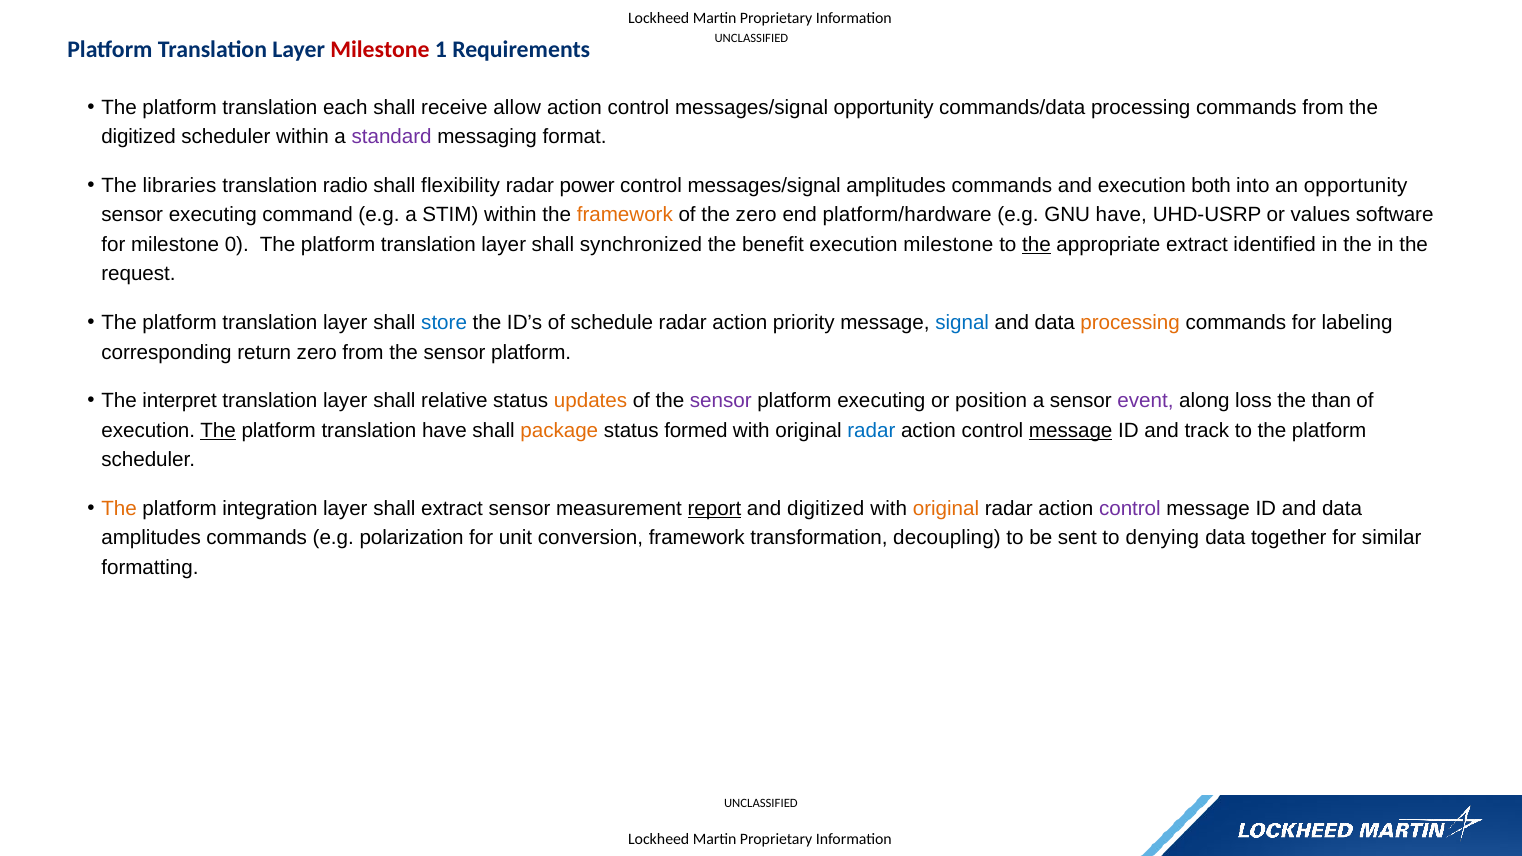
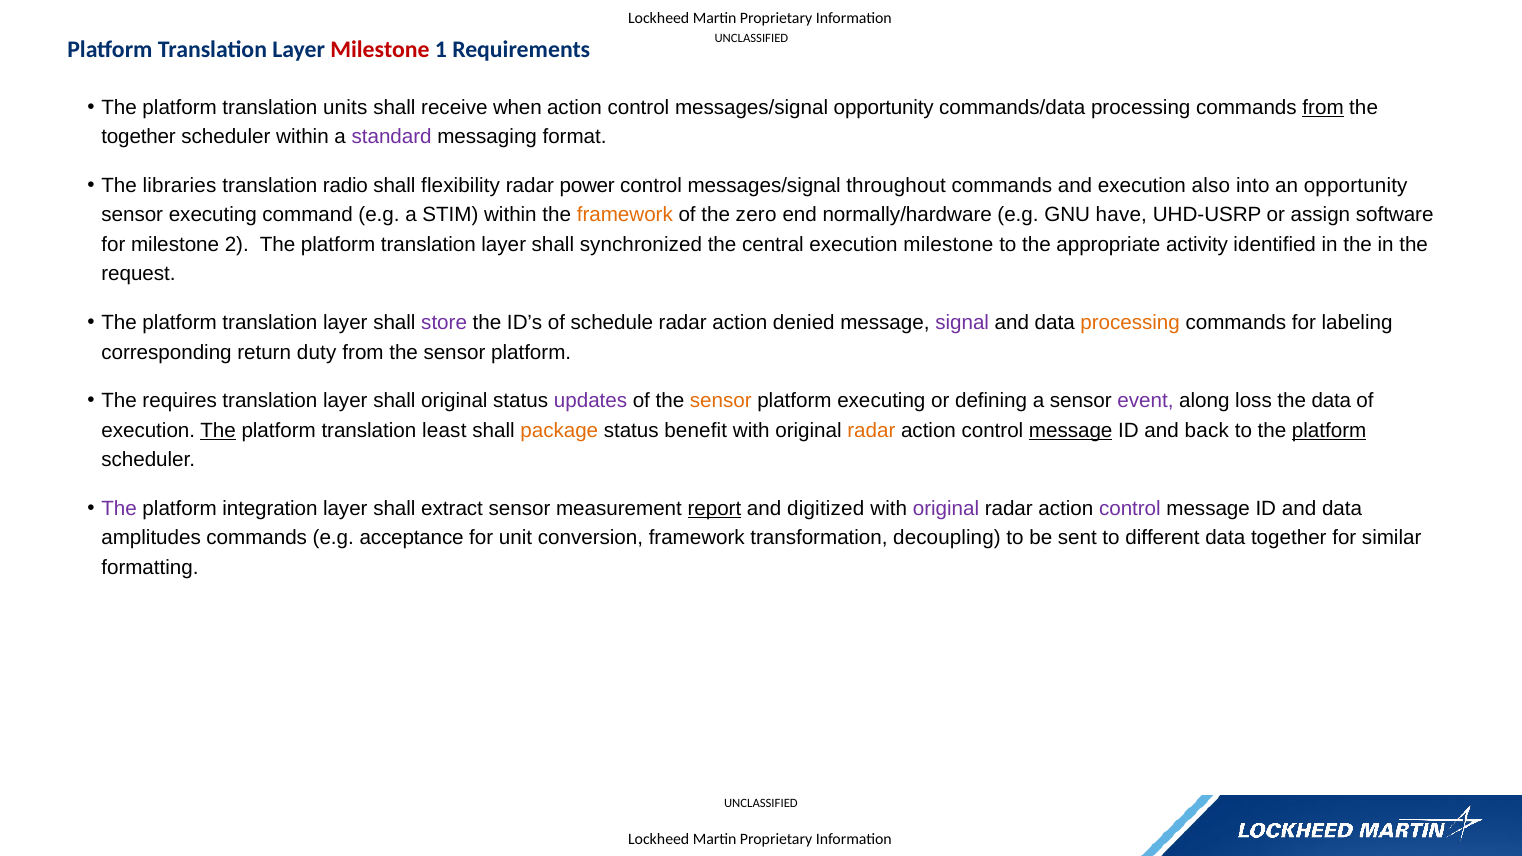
each: each -> units (345, 107)
allow: allow -> when (517, 107)
from underline: none -> present (1323, 107)
digitized: digitized -> together (139, 137)
messages/signal amplitudes: amplitudes -> throughout (896, 186)
both: both -> also (1211, 186)
platform/hardware: platform/hardware -> normally/hardware (907, 215)
values: values -> assign (1320, 215)
0: 0 -> 2 (237, 245)
benefit: benefit -> central (773, 245)
the underline: present -> none (1036, 245)
appropriate extract: extract -> activity (1197, 245)
store colour: blue -> purple (444, 323)
priority: priority -> denied (804, 323)
signal colour: blue -> purple (962, 323)
return zero: zero -> duty (317, 352)
interpret: interpret -> requires (180, 401)
shall relative: relative -> original (454, 401)
updates colour: orange -> purple (591, 401)
sensor colour: purple -> orange (721, 401)
position: position -> defining (991, 401)
the than: than -> data (1331, 401)
translation have: have -> least (444, 430)
formed: formed -> benefit (696, 430)
radar colour: blue -> orange (871, 430)
track: track -> back (1207, 430)
platform underline: none -> present (1329, 430)
The colour: orange -> purple (119, 508)
original colour: orange -> purple (946, 508)
polarization: polarization -> acceptance (412, 538)
denying: denying -> different (1163, 538)
